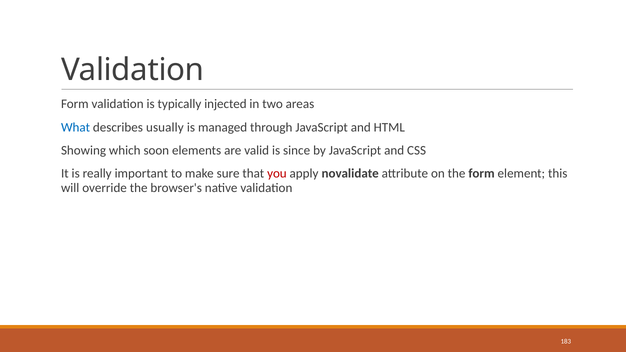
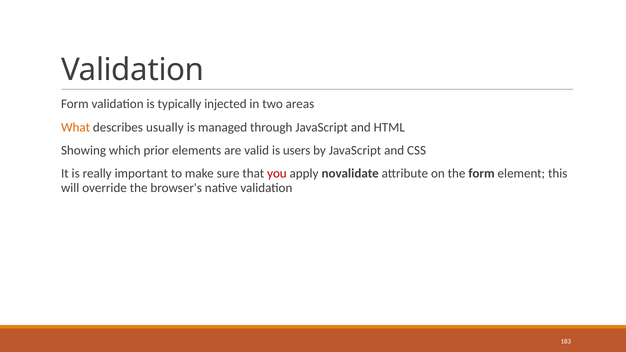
What colour: blue -> orange (76, 127)
soon: soon -> prior (156, 151)
since: since -> users (297, 151)
